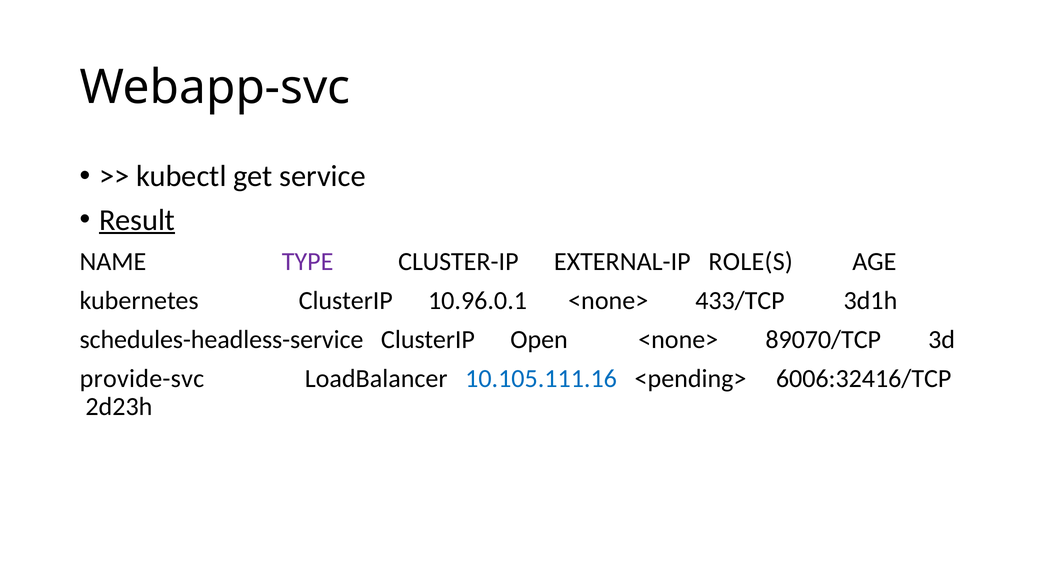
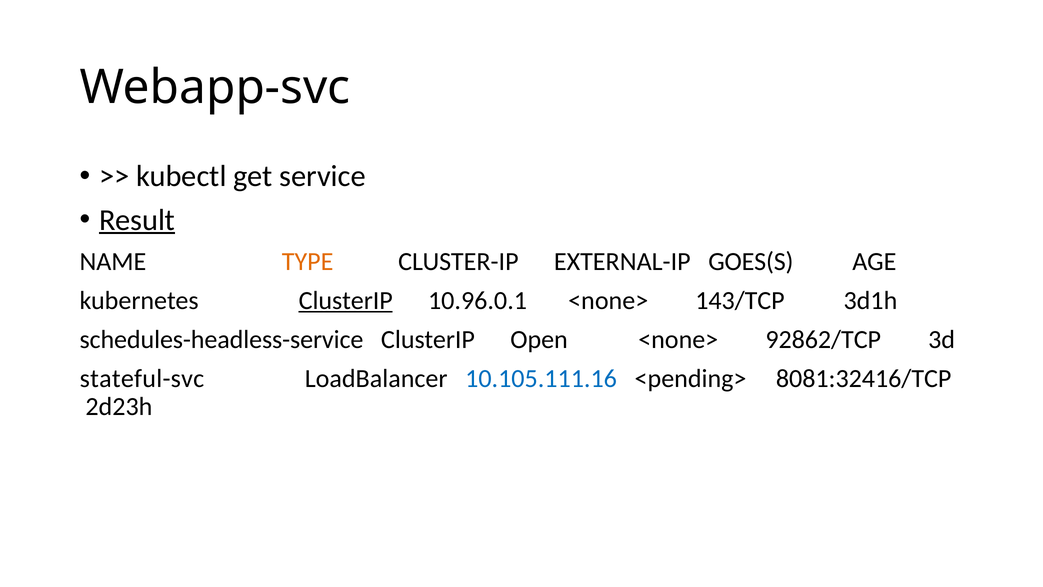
TYPE colour: purple -> orange (308, 261)
ROLE(S: ROLE(S -> GOES(S (751, 261)
ClusterIP underline: none -> present (346, 300)
433/TCP: 433/TCP -> 143/TCP (740, 300)
89070/TCP: 89070/TCP -> 92862/TCP (823, 339)
provide-svc: provide-svc -> stateful-svc (142, 378)
6006:32416/TCP: 6006:32416/TCP -> 8081:32416/TCP (864, 378)
